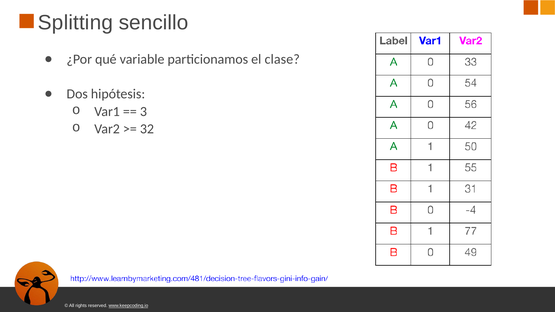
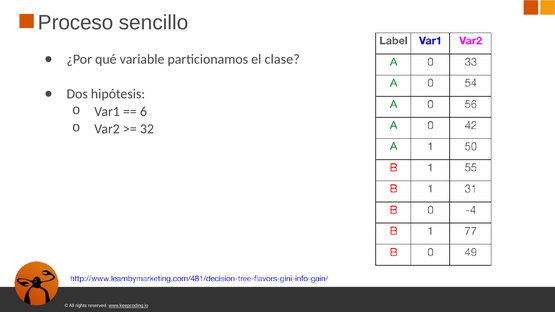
Splitting: Splitting -> Proceso (76, 23)
3: 3 -> 6 (143, 112)
